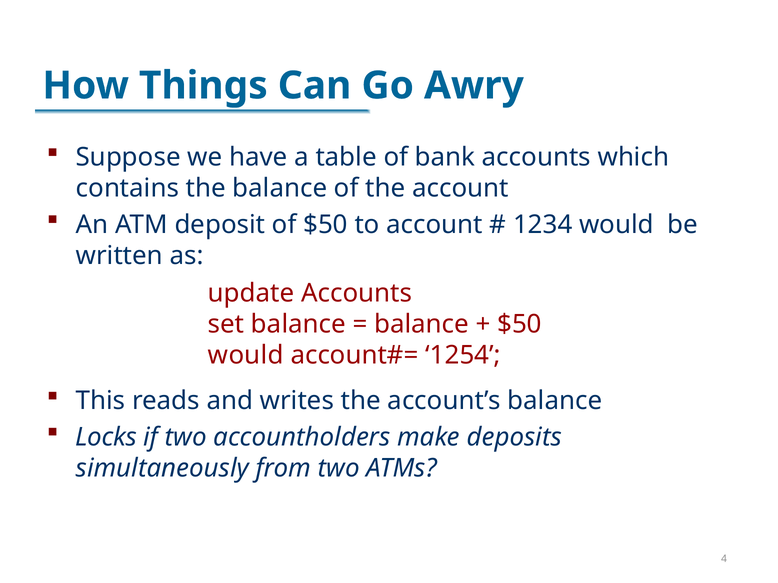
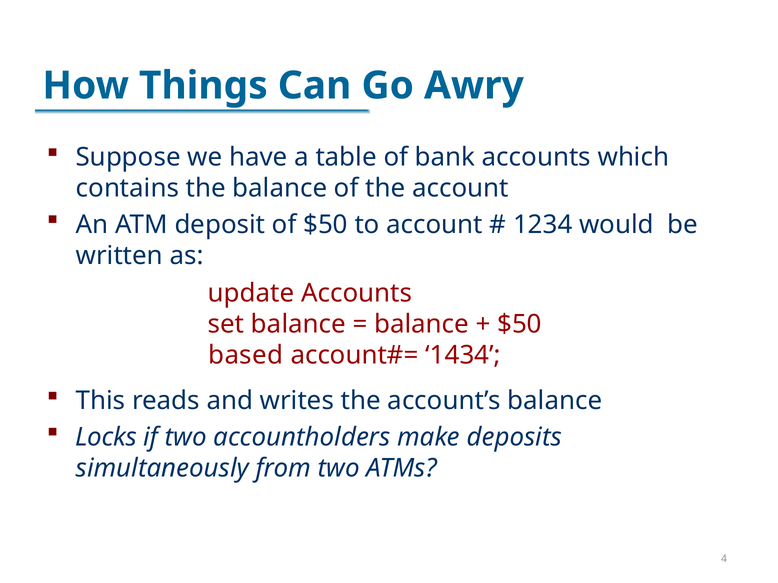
would: would -> based (246, 355)
1254: 1254 -> 1434 (463, 355)
